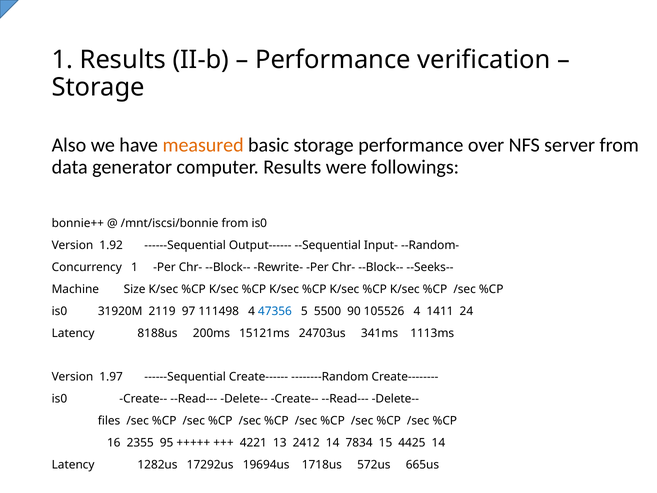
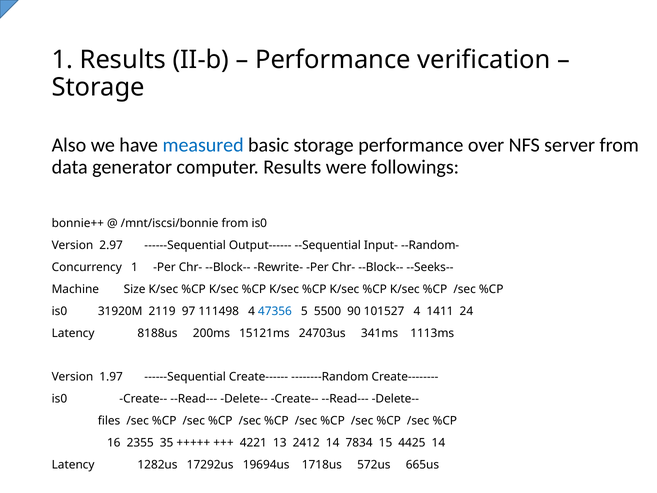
measured colour: orange -> blue (203, 145)
1.92: 1.92 -> 2.97 (111, 245)
105526: 105526 -> 101527 (384, 311)
95: 95 -> 35 (167, 443)
